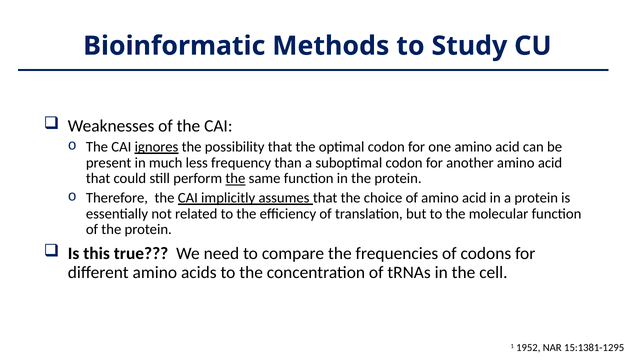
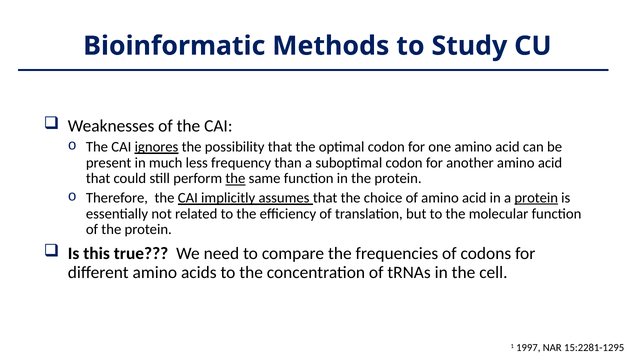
protein underline: none -> present (536, 198)
1952: 1952 -> 1997 (528, 348)
15:1381-1295: 15:1381-1295 -> 15:2281-1295 (594, 348)
